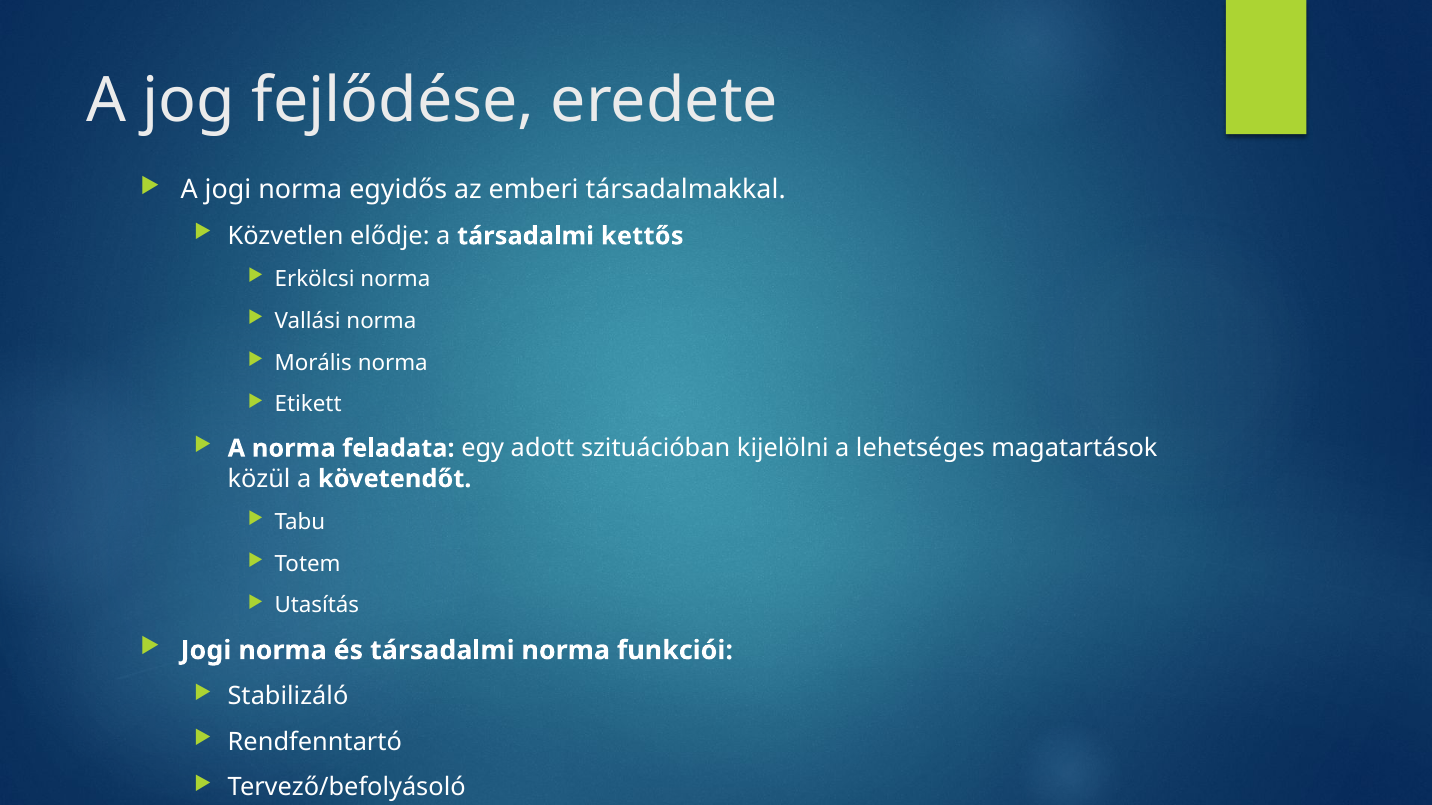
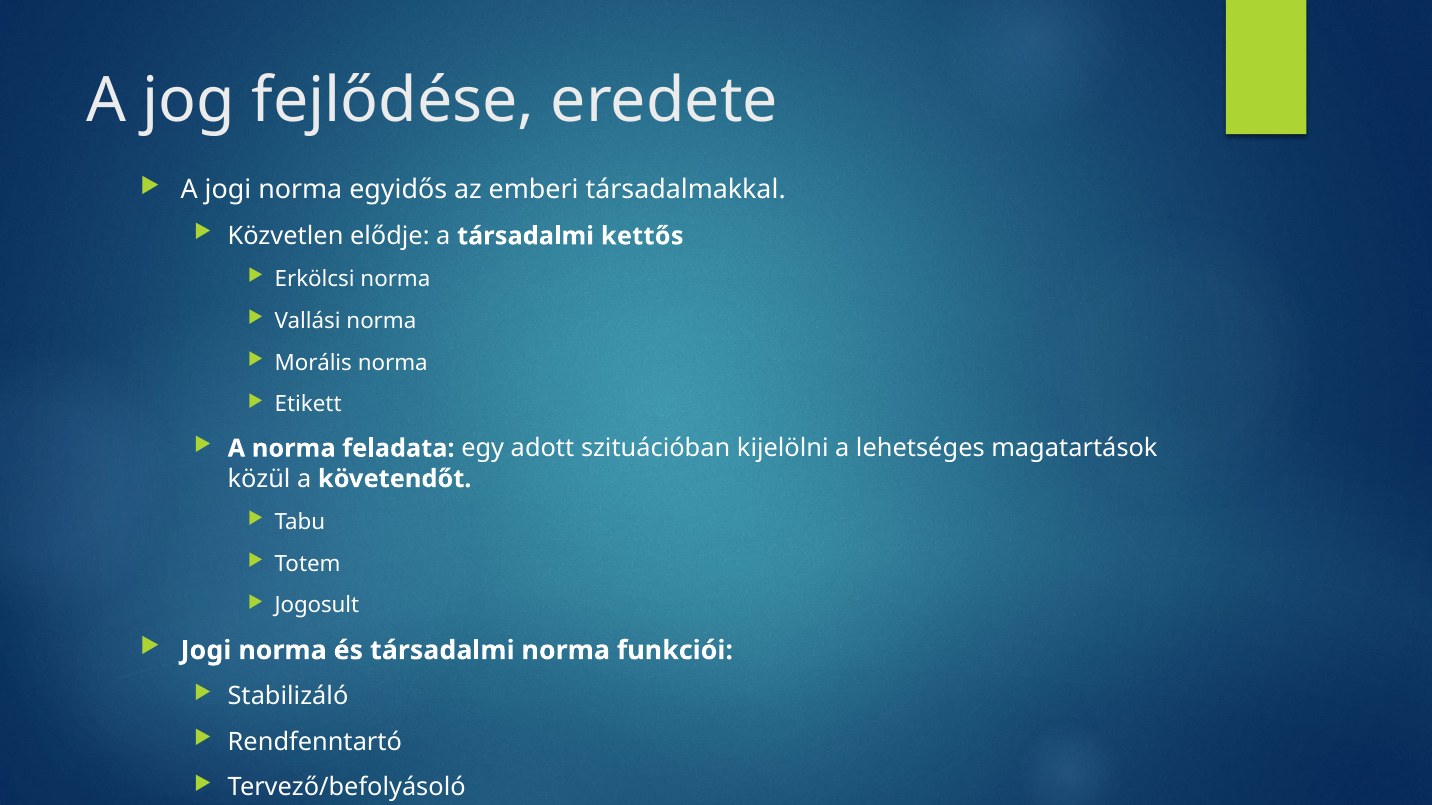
Utasítás: Utasítás -> Jogosult (317, 606)
